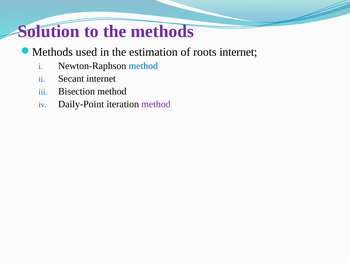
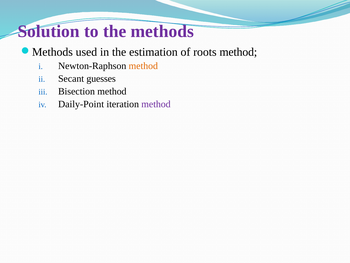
roots internet: internet -> method (238, 52)
method colour: blue -> orange (143, 66)
Secant internet: internet -> guesses (101, 79)
